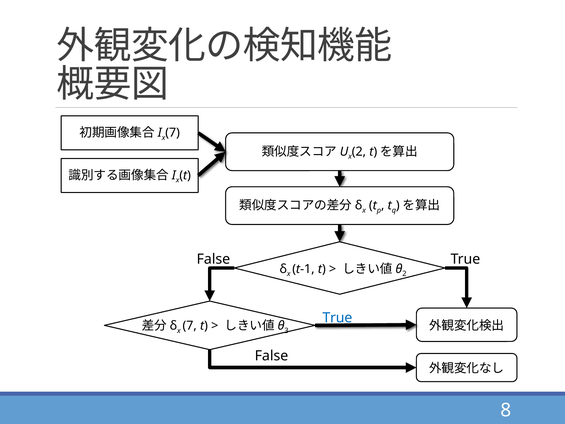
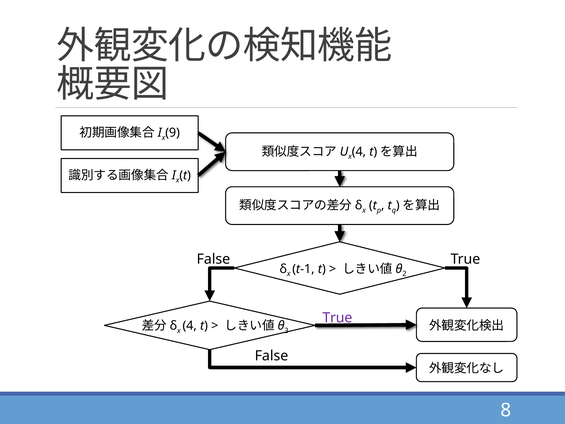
7: 7 -> 9 (173, 133)
2: 2 -> 4 (359, 151)
True colour: blue -> purple (337, 318)
7: 7 -> 4 (190, 326)
